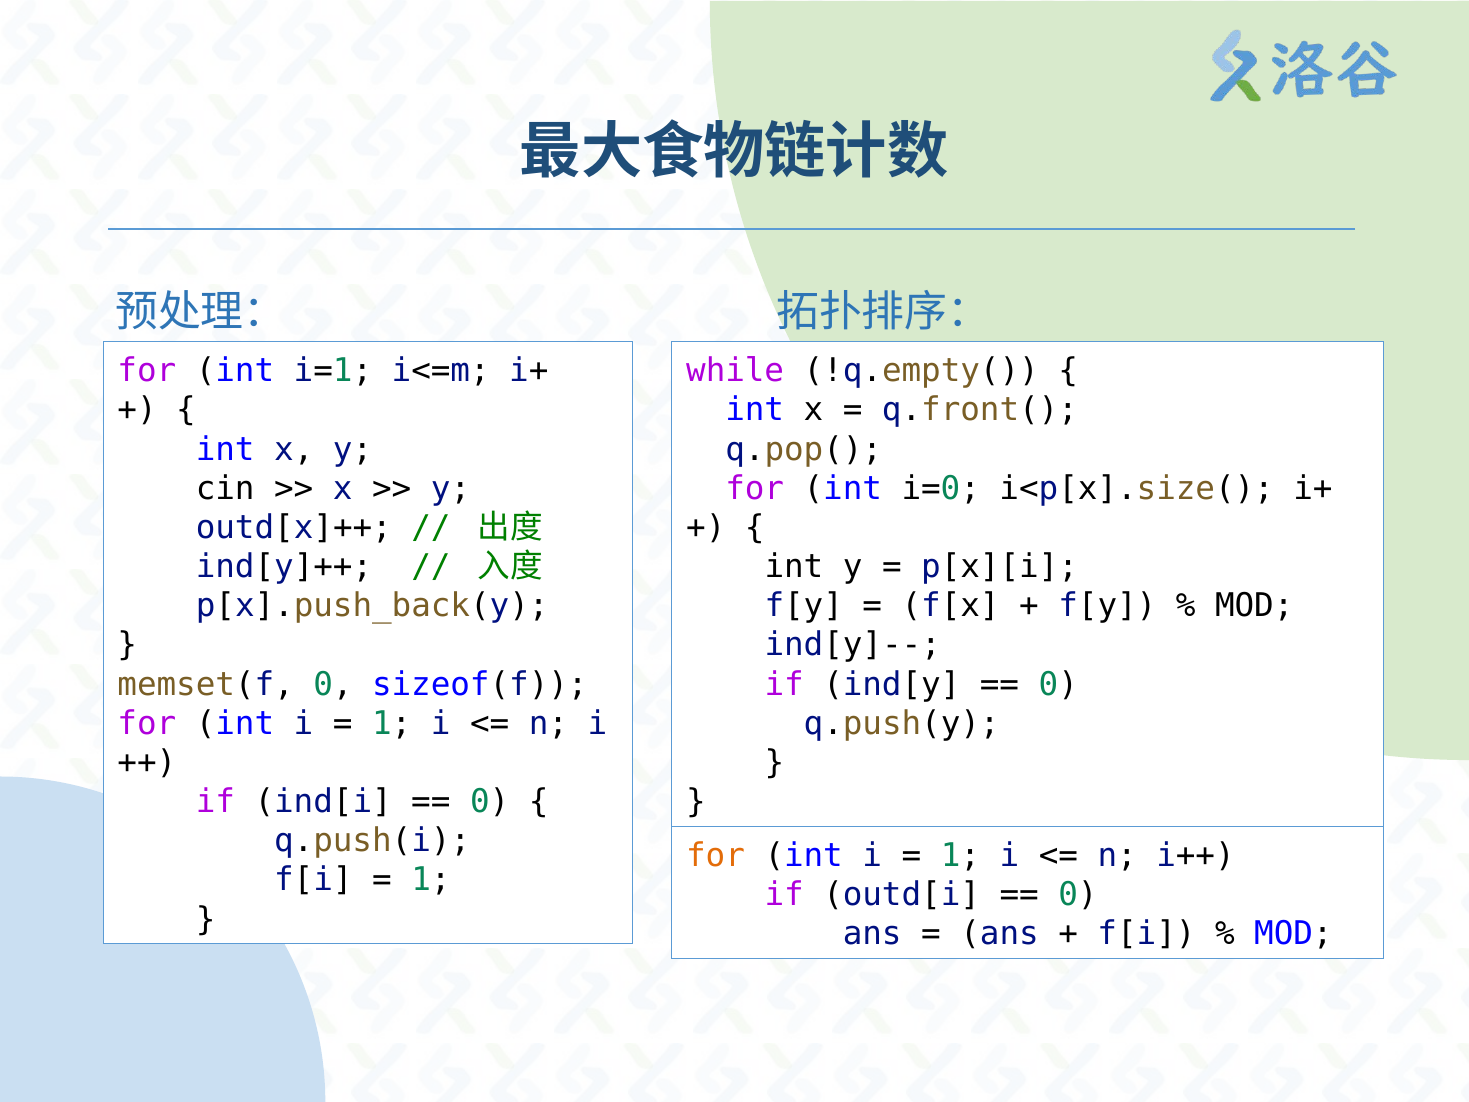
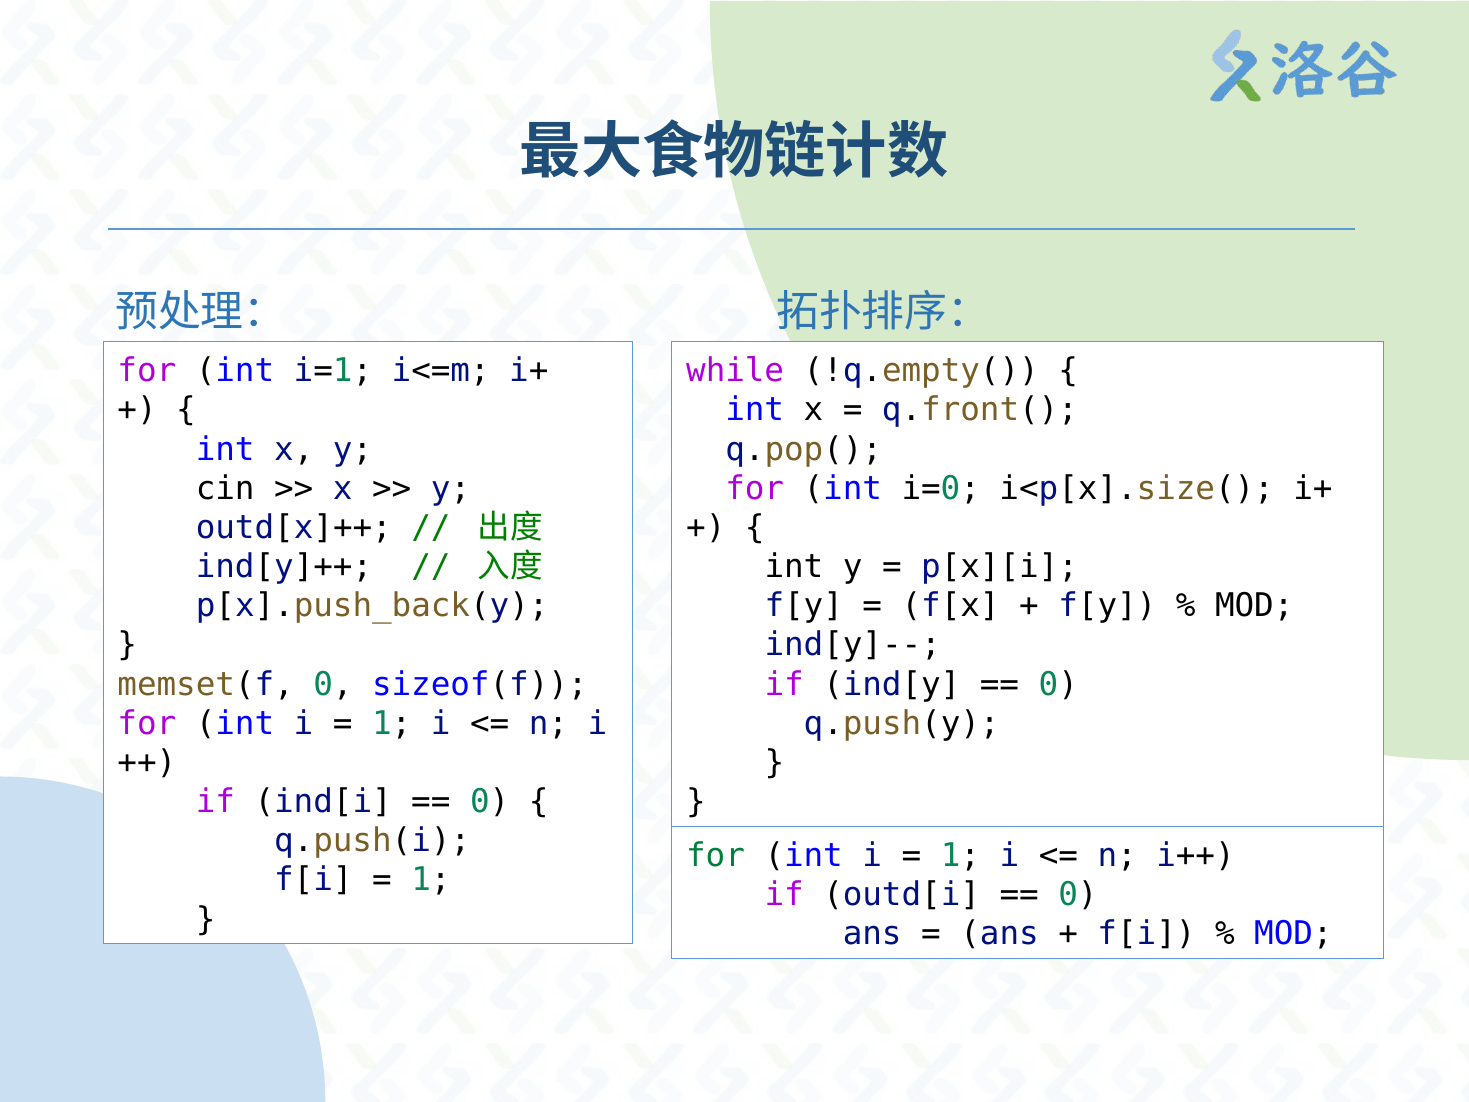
for colour: orange -> green (716, 855)
